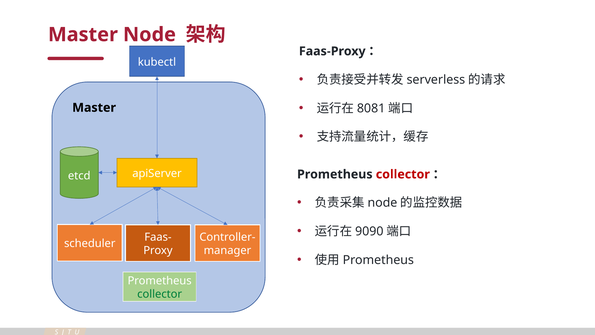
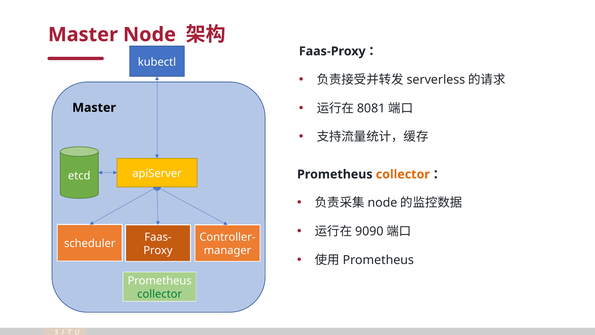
collector colour: red -> orange (403, 174)
